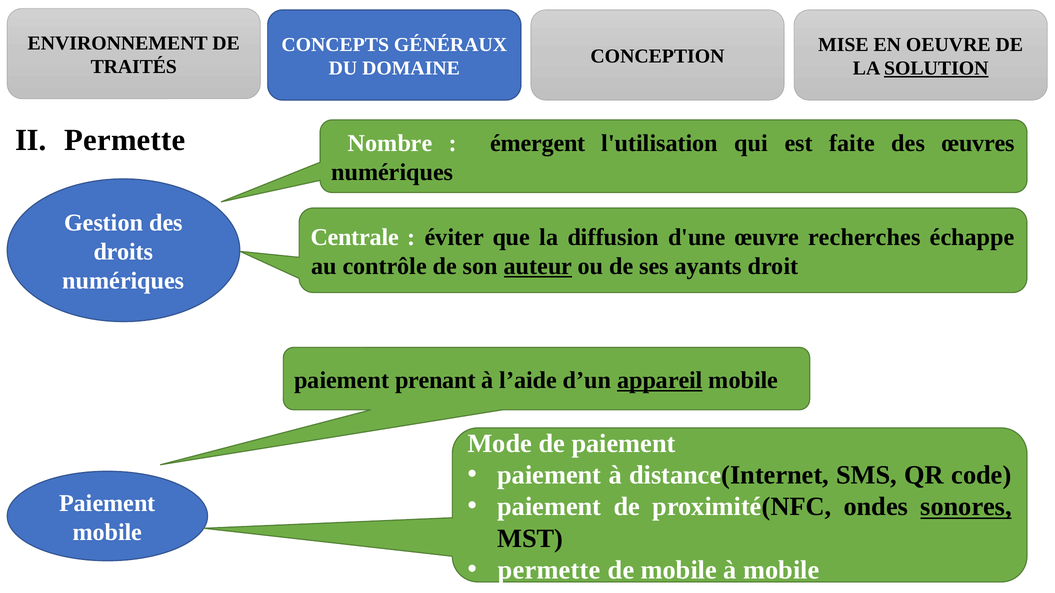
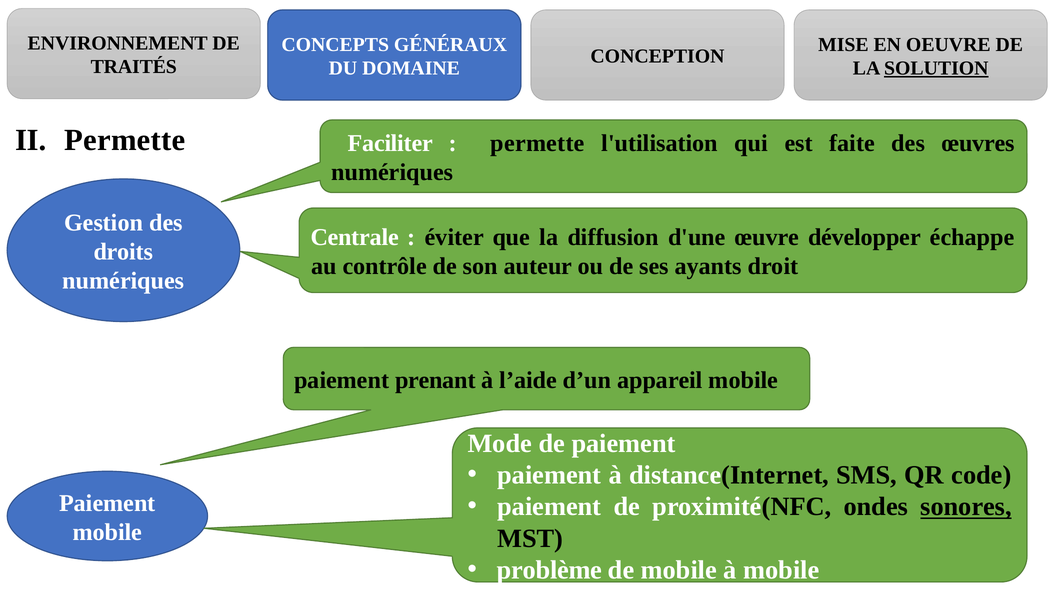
Nombre: Nombre -> Faciliter (390, 143)
émergent: émergent -> permette (538, 143)
recherches: recherches -> développer (864, 238)
auteur underline: present -> none (538, 267)
appareil underline: present -> none (660, 381)
permette: permette -> problème (549, 570)
